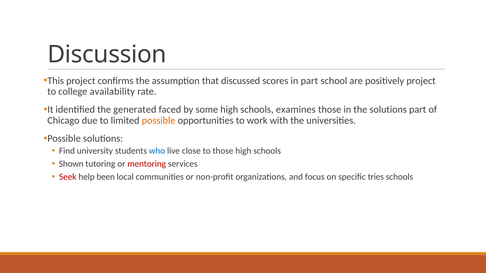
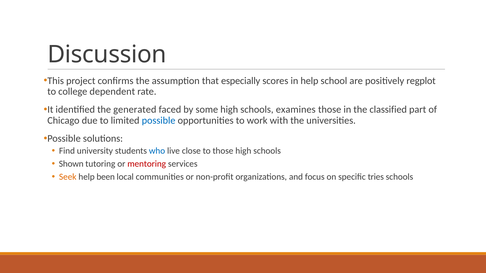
discussed: discussed -> especially (241, 81)
in part: part -> help (309, 81)
positively project: project -> regplot (421, 81)
availability: availability -> dependent (112, 92)
the solutions: solutions -> classified (388, 110)
possible colour: orange -> blue (159, 121)
Seek colour: red -> orange (68, 177)
